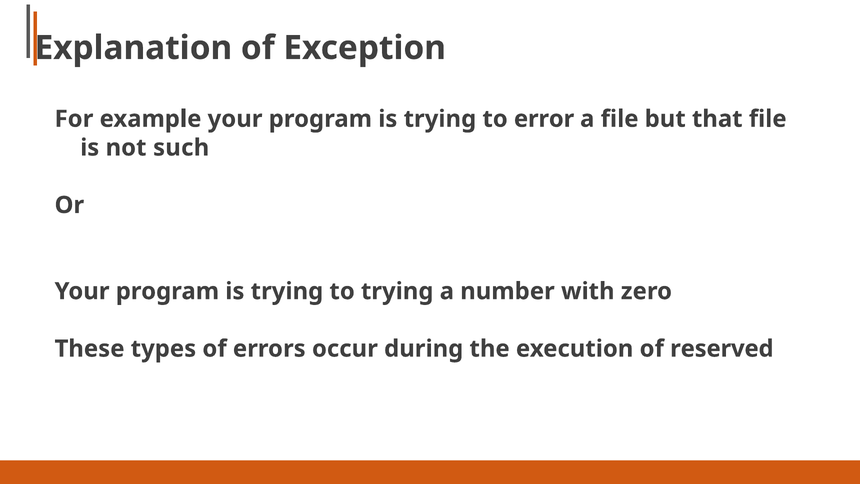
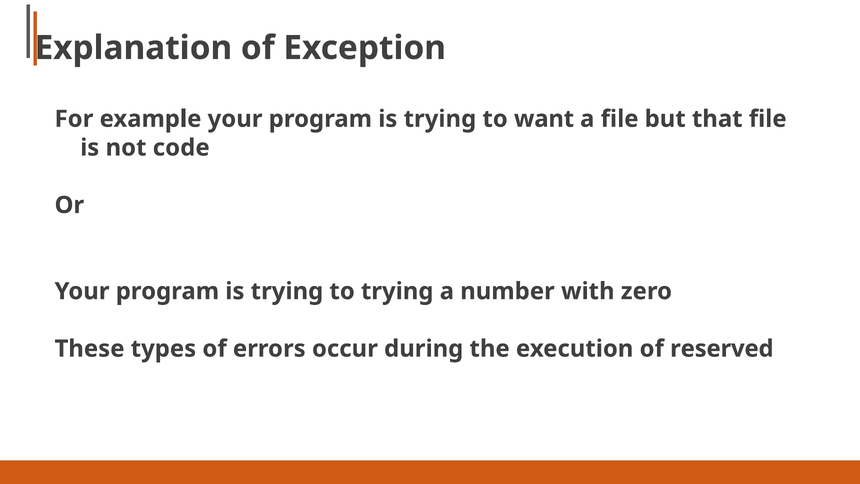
error: error -> want (544, 119)
such: such -> code (181, 148)
